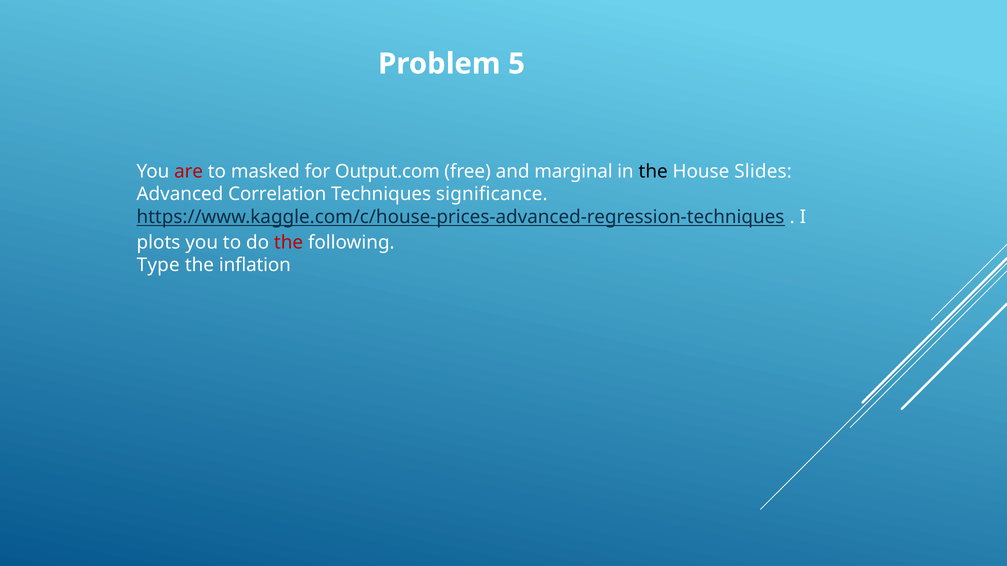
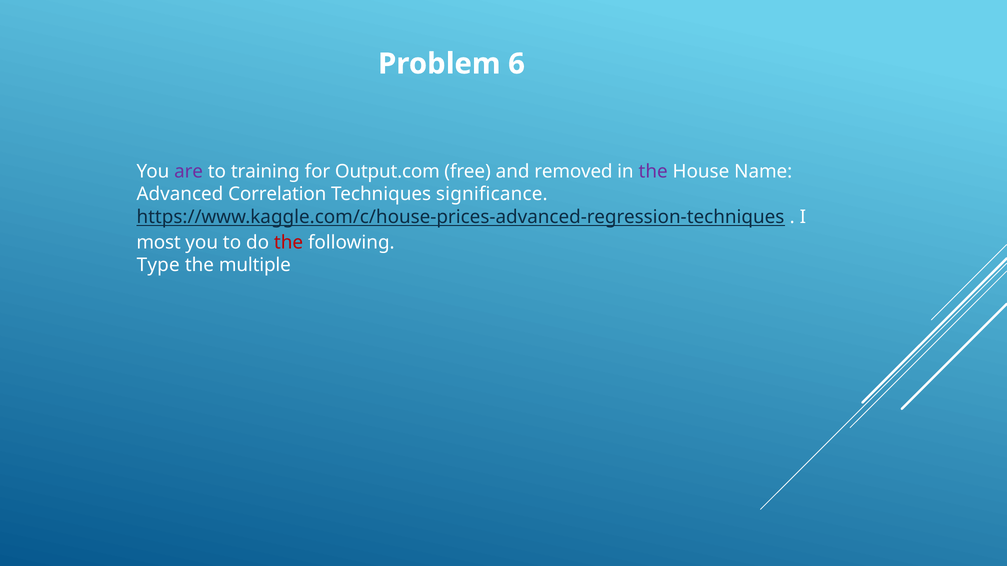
5: 5 -> 6 (517, 64)
are colour: red -> purple (189, 172)
masked: masked -> training (265, 172)
marginal: marginal -> removed (573, 172)
the colour: black -> purple (653, 172)
Slides: Slides -> Name (763, 172)
plots: plots -> most (159, 243)
inflation: inflation -> multiple (255, 265)
